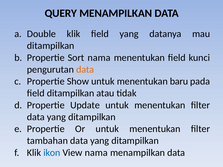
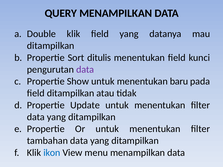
Sort nama: nama -> ditulis (99, 58)
data colour: orange -> purple (85, 70)
View nama: nama -> menu (96, 153)
